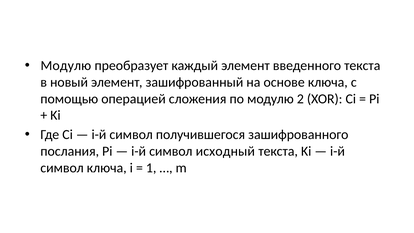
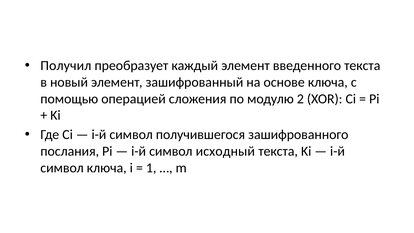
Модулю: Модулю -> Получил (66, 66)
